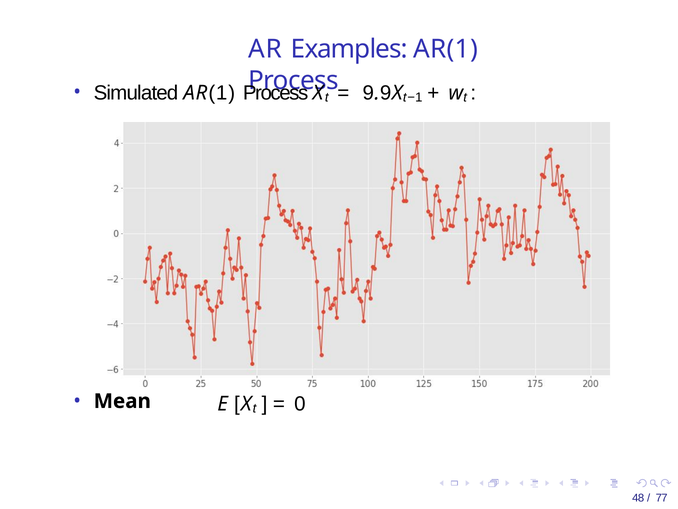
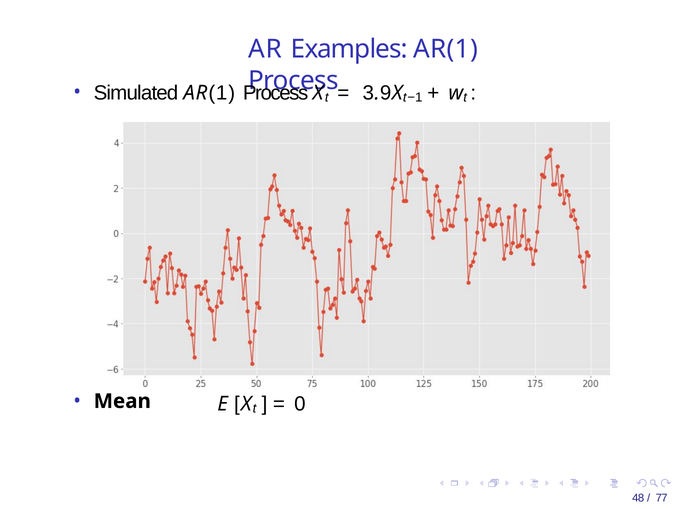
9: 9 -> 3 (368, 93)
